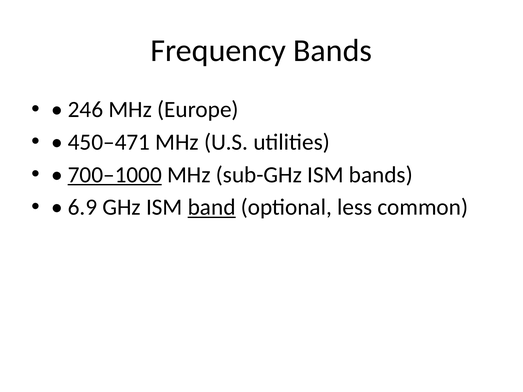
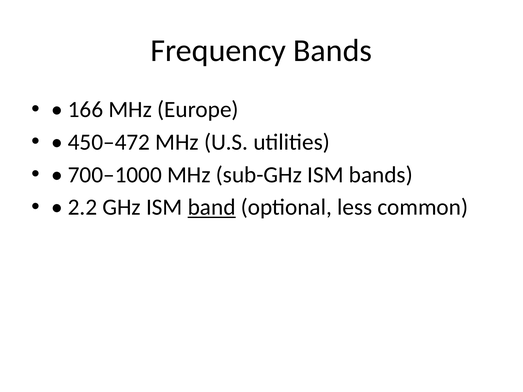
246: 246 -> 166 (85, 110)
450–471: 450–471 -> 450–472 (109, 142)
700–1000 underline: present -> none (115, 175)
6.9: 6.9 -> 2.2 (83, 207)
